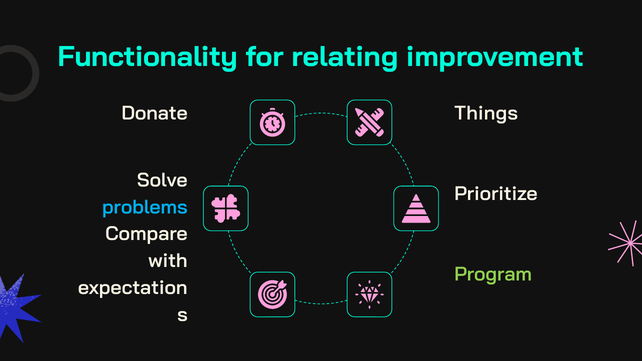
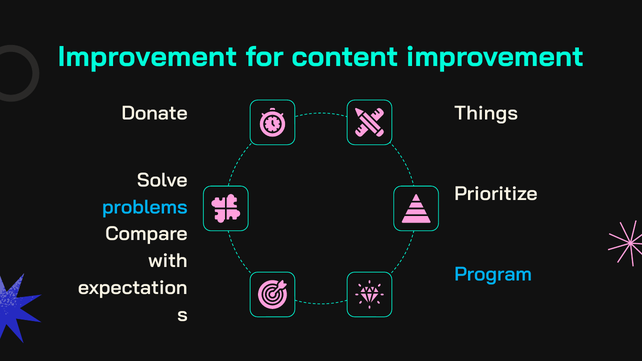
Functionality: Functionality -> Improvement (148, 57)
relating: relating -> content (345, 57)
Program colour: light green -> light blue (493, 275)
